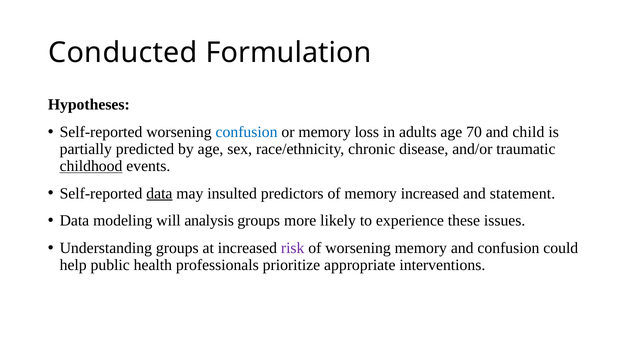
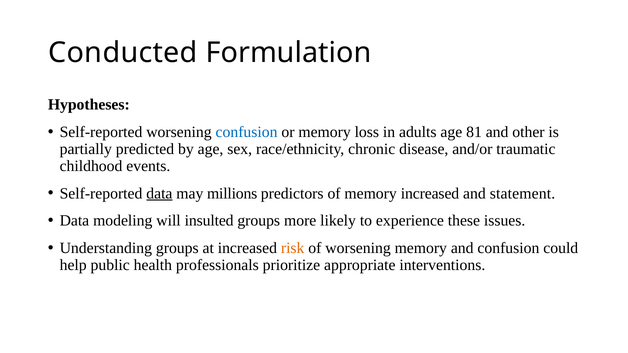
70: 70 -> 81 (474, 132)
child: child -> other (528, 132)
childhood underline: present -> none (91, 166)
insulted: insulted -> millions (232, 194)
analysis: analysis -> insulted (209, 221)
risk colour: purple -> orange (293, 248)
